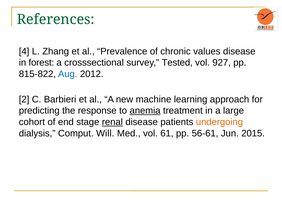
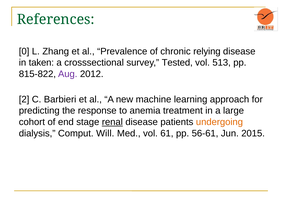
4: 4 -> 0 (24, 51)
values: values -> relying (207, 51)
forest: forest -> taken (41, 62)
927: 927 -> 513 (222, 62)
Aug colour: blue -> purple (68, 74)
anemia underline: present -> none (145, 110)
